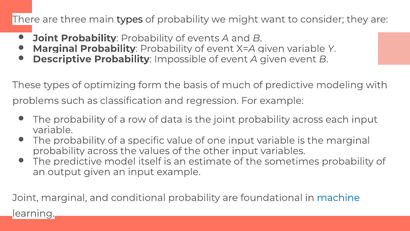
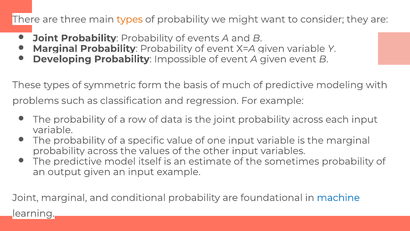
types colour: black -> orange (130, 19)
Descriptive: Descriptive -> Developing (62, 59)
optimizing: optimizing -> symmetric (110, 85)
